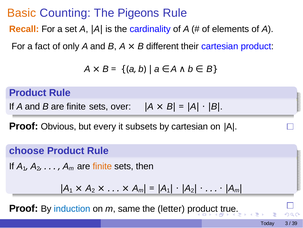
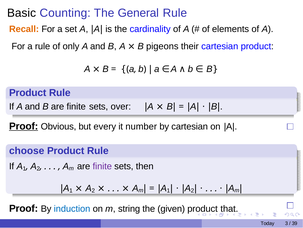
Basic colour: orange -> black (22, 13)
Pigeons: Pigeons -> General (138, 13)
a fact: fact -> rule (43, 46)
different: different -> pigeons (162, 46)
Proof underline: none -> present (24, 126)
subsets: subsets -> number (141, 126)
finite colour: orange -> purple (102, 166)
same: same -> string (129, 208)
letter: letter -> given (171, 208)
true: true -> that (229, 208)
